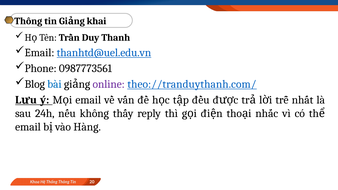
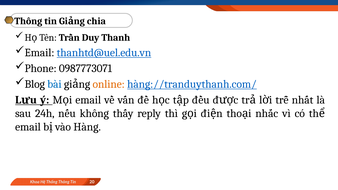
khai: khai -> chia (96, 21)
0987773561: 0987773561 -> 0987773071 (85, 69)
online colour: purple -> orange (109, 84)
theo://tranduythanh.com/: theo://tranduythanh.com/ -> hàng://tranduythanh.com/ (192, 84)
